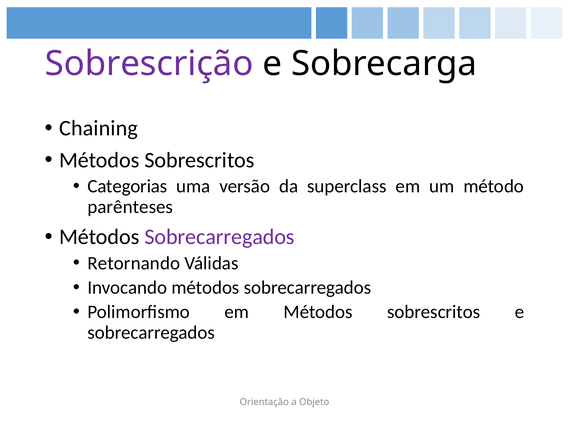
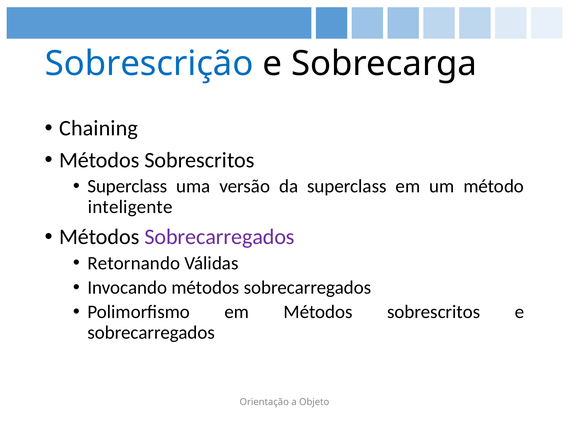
Sobrescrição colour: purple -> blue (149, 64)
Categorias: Categorias -> Superclass (127, 186)
parênteses: parênteses -> inteligente (130, 207)
